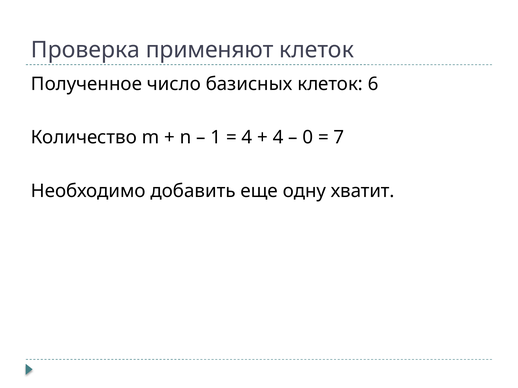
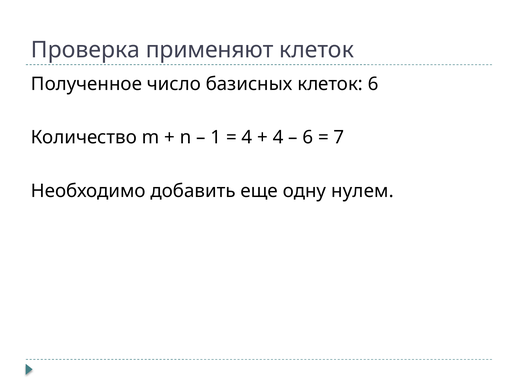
0: 0 -> 6 (308, 138)
хватит: хватит -> нулем (363, 191)
